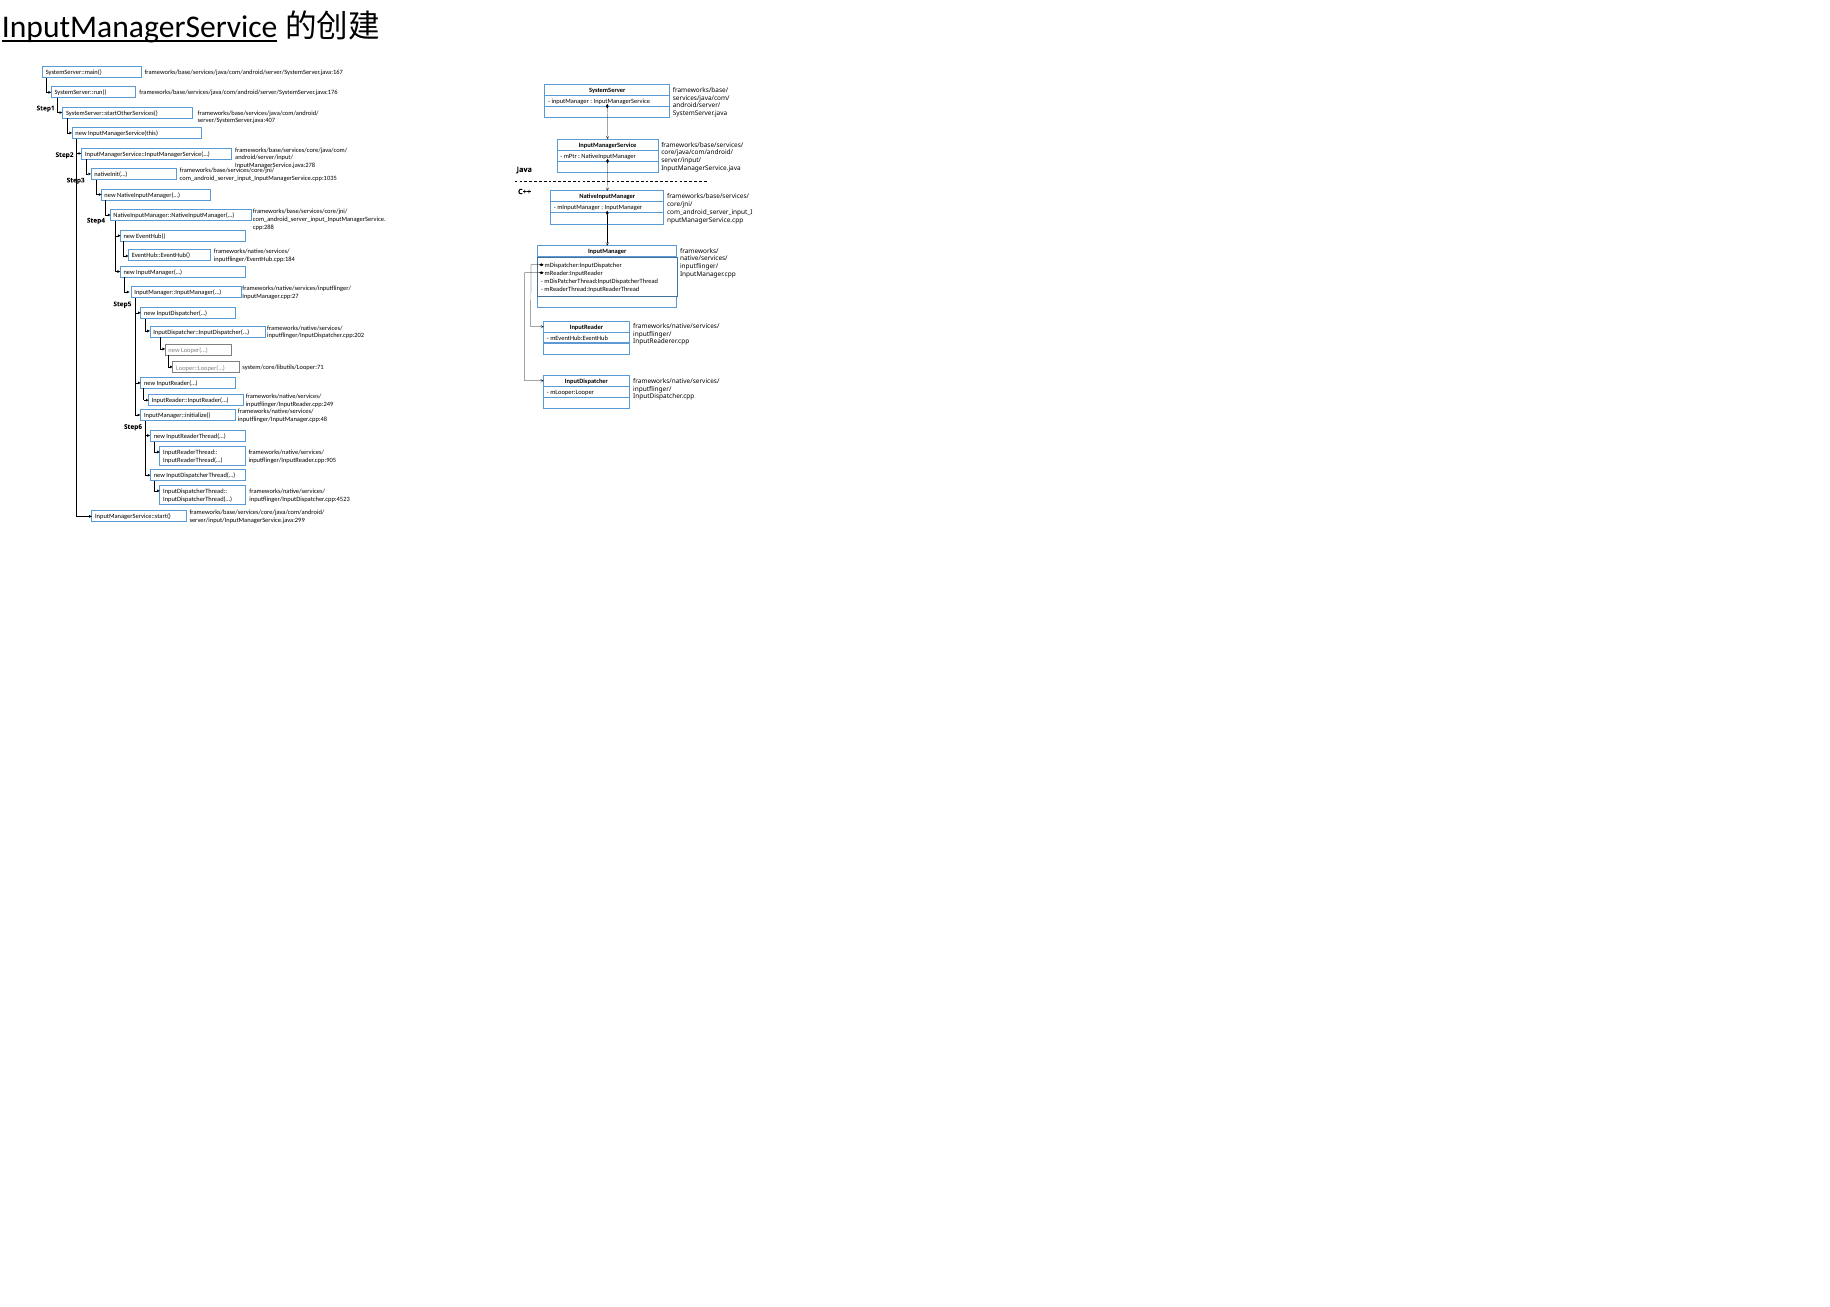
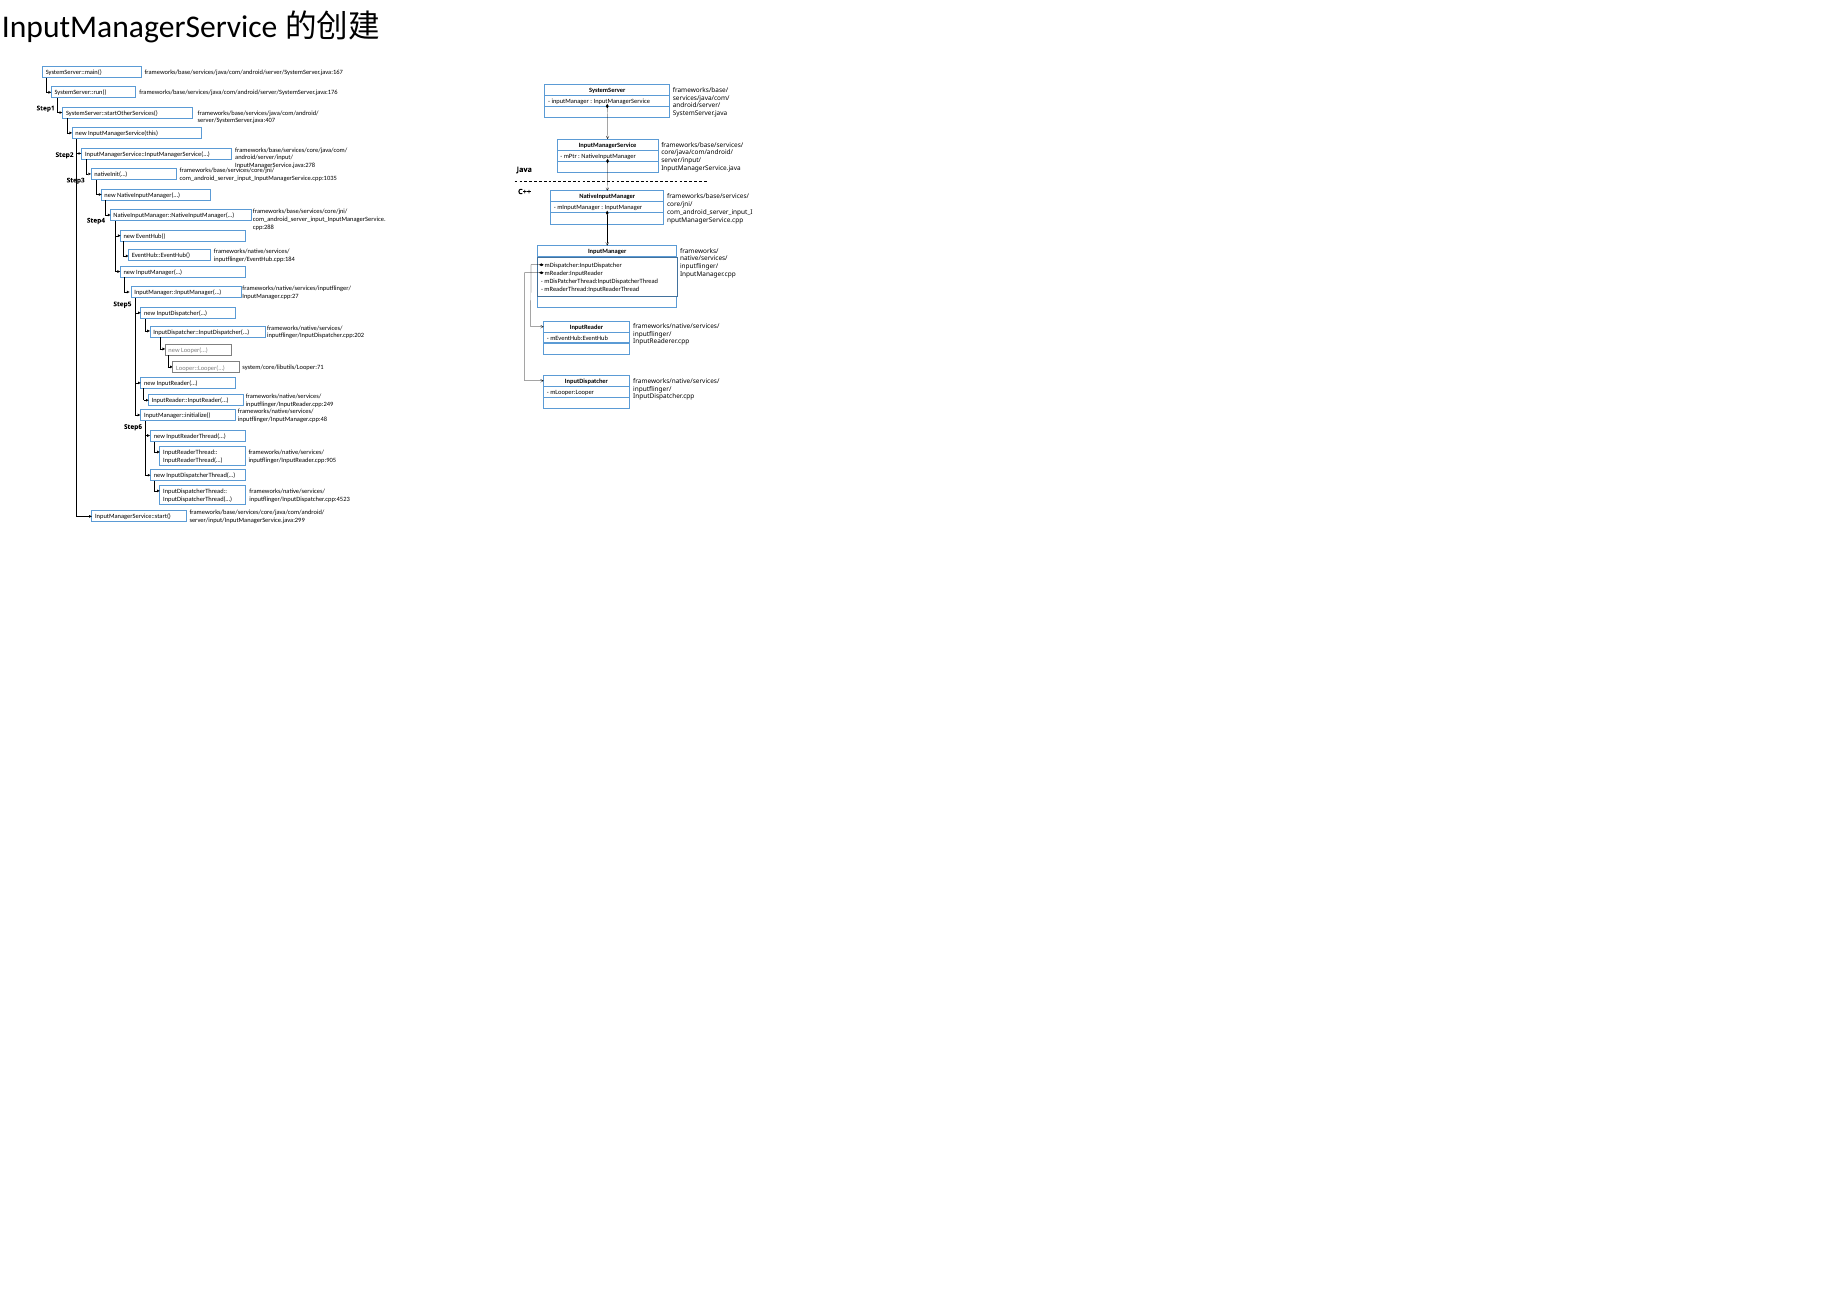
InputManagerService underline: present -> none (140, 27)
